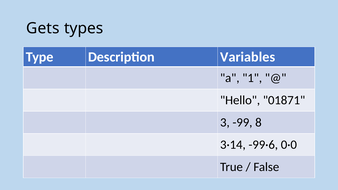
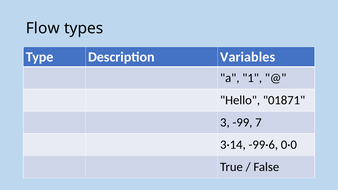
Gets: Gets -> Flow (43, 28)
8: 8 -> 7 (258, 123)
